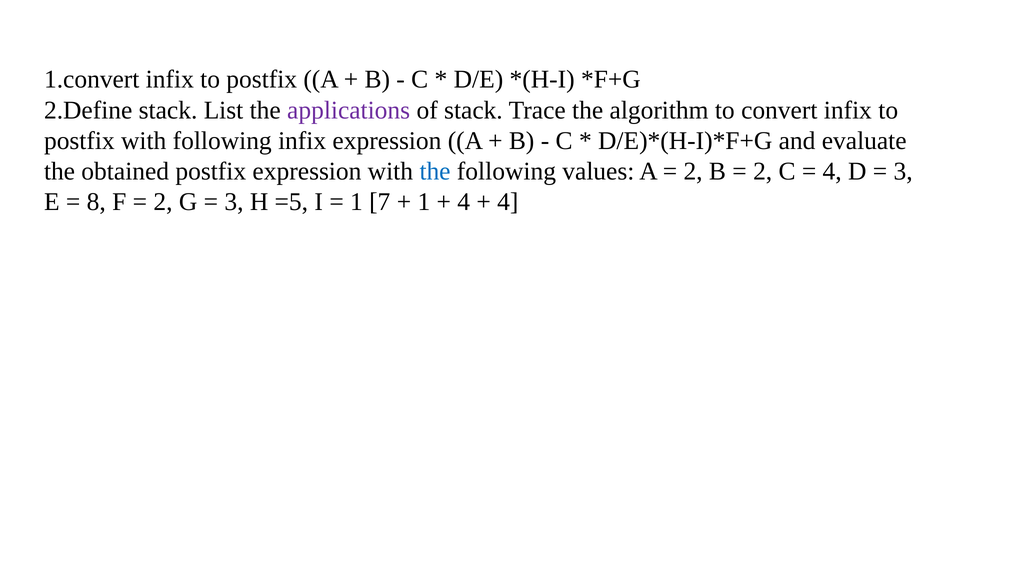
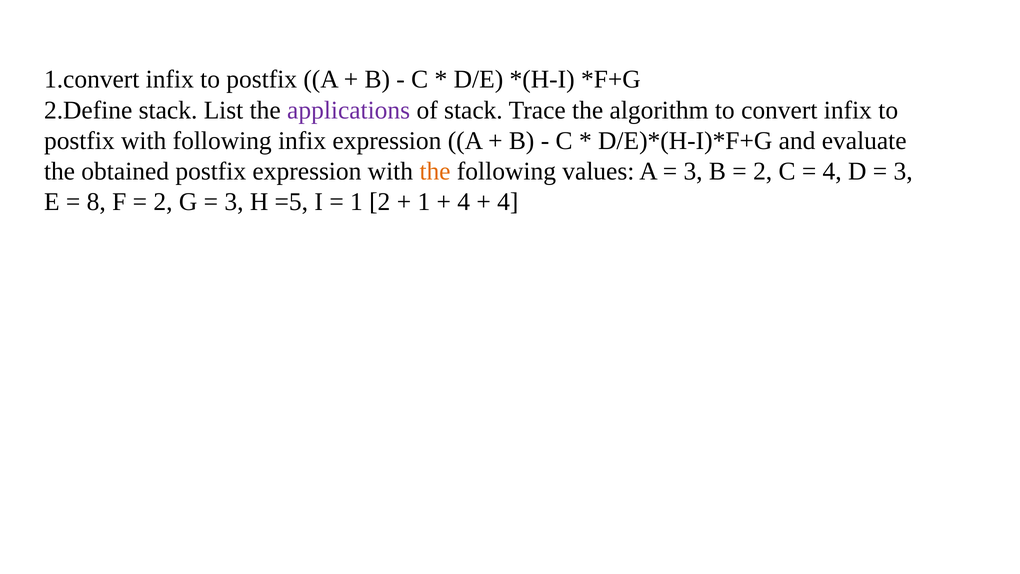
the colour: blue -> orange (435, 171)
2: 2 -> 3 (693, 171)
1 7: 7 -> 2 (380, 202)
